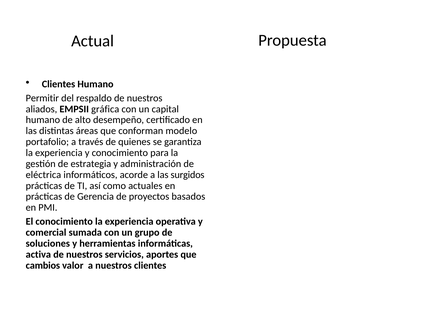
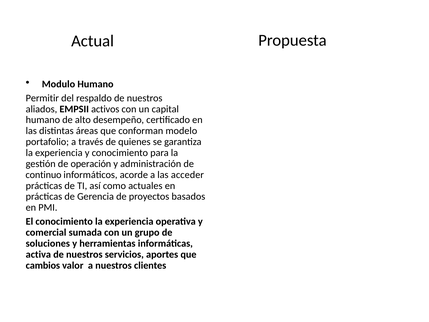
Clientes: Clientes -> Modulo (58, 84)
gráfica: gráfica -> activos (105, 109)
estrategia: estrategia -> operación (91, 164)
eléctrica: eléctrica -> continuo (44, 175)
surgidos: surgidos -> acceder (187, 175)
